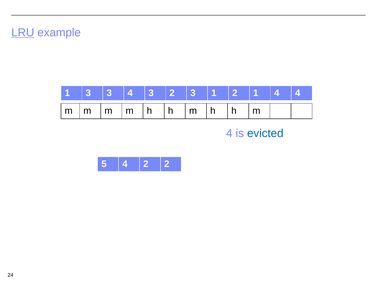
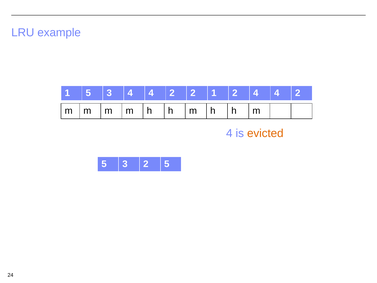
LRU underline: present -> none (23, 33)
1 3: 3 -> 5 (88, 93)
3 4 3: 3 -> 4 (151, 93)
2 3: 3 -> 2 (193, 93)
2 1: 1 -> 4 (256, 93)
4: 4 -> 2 (298, 93)
evicted colour: blue -> orange (265, 133)
4: 4 -> 3 (125, 164)
2: 2 -> 5 (167, 164)
